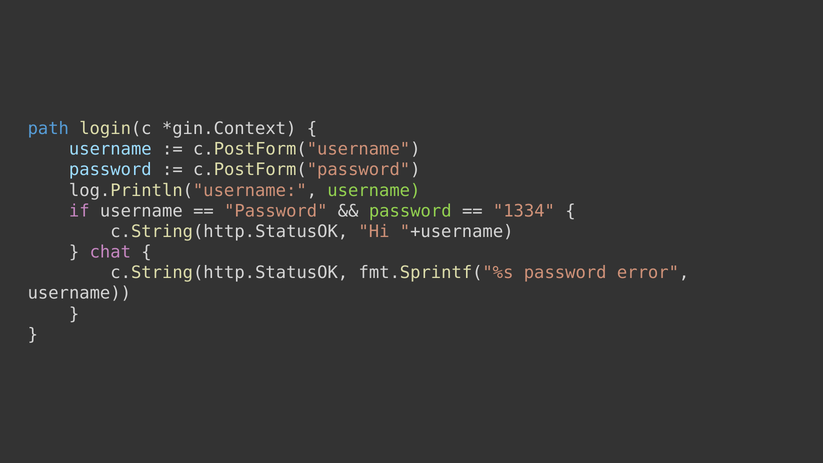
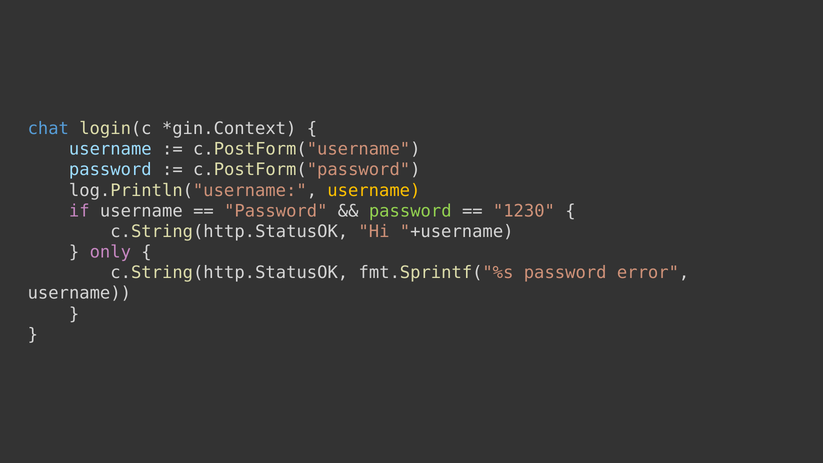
path: path -> chat (48, 129)
username colour: light green -> yellow (374, 190)
1334: 1334 -> 1230 (524, 211)
chat: chat -> only (110, 252)
